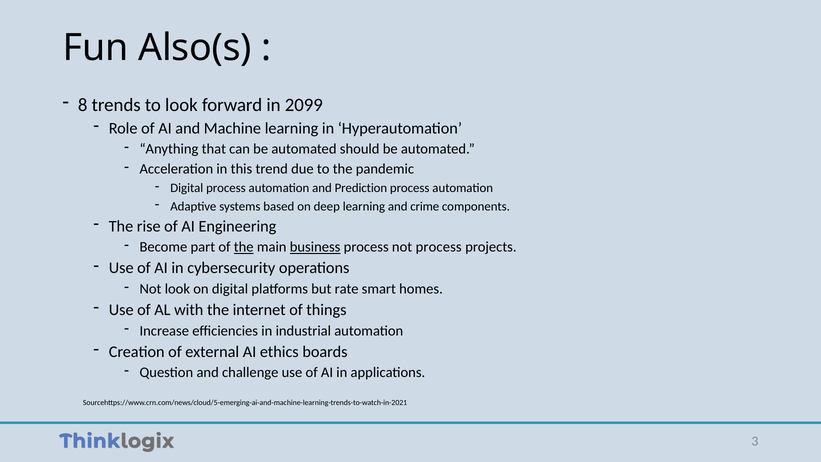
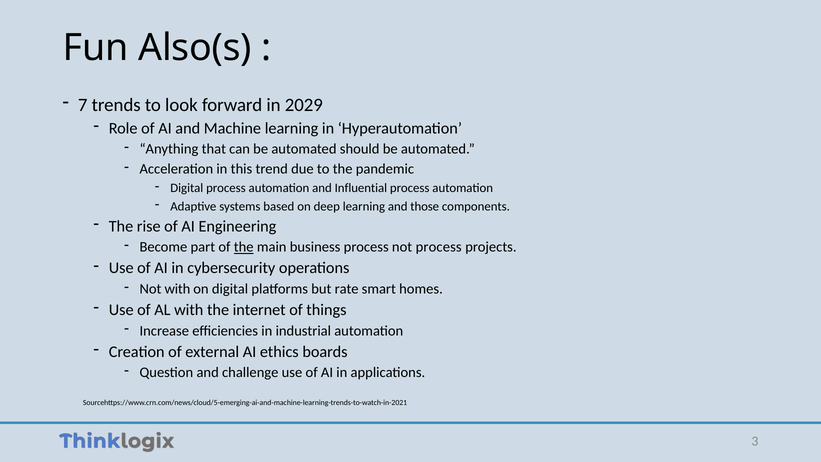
8: 8 -> 7 (83, 105)
2099: 2099 -> 2029 (304, 105)
Prediction: Prediction -> Influential (361, 188)
crime: crime -> those (425, 206)
business underline: present -> none (315, 247)
Not look: look -> with (177, 289)
